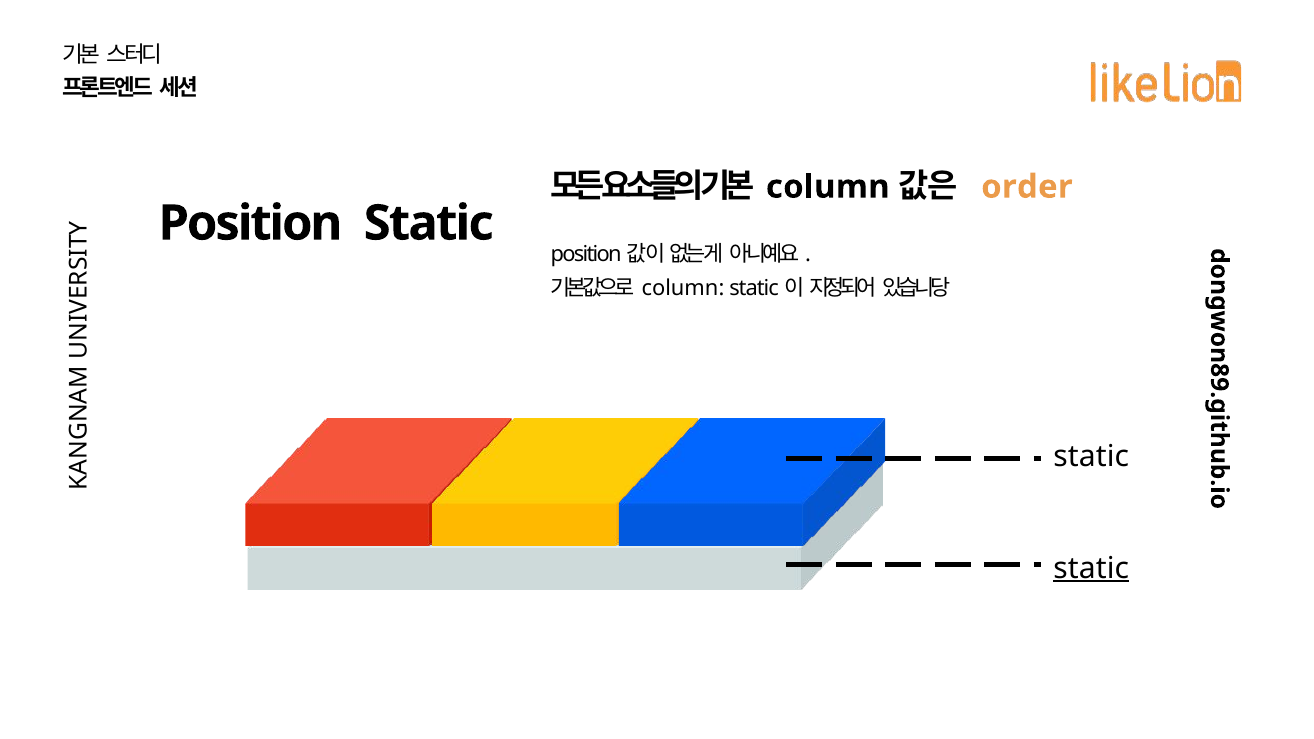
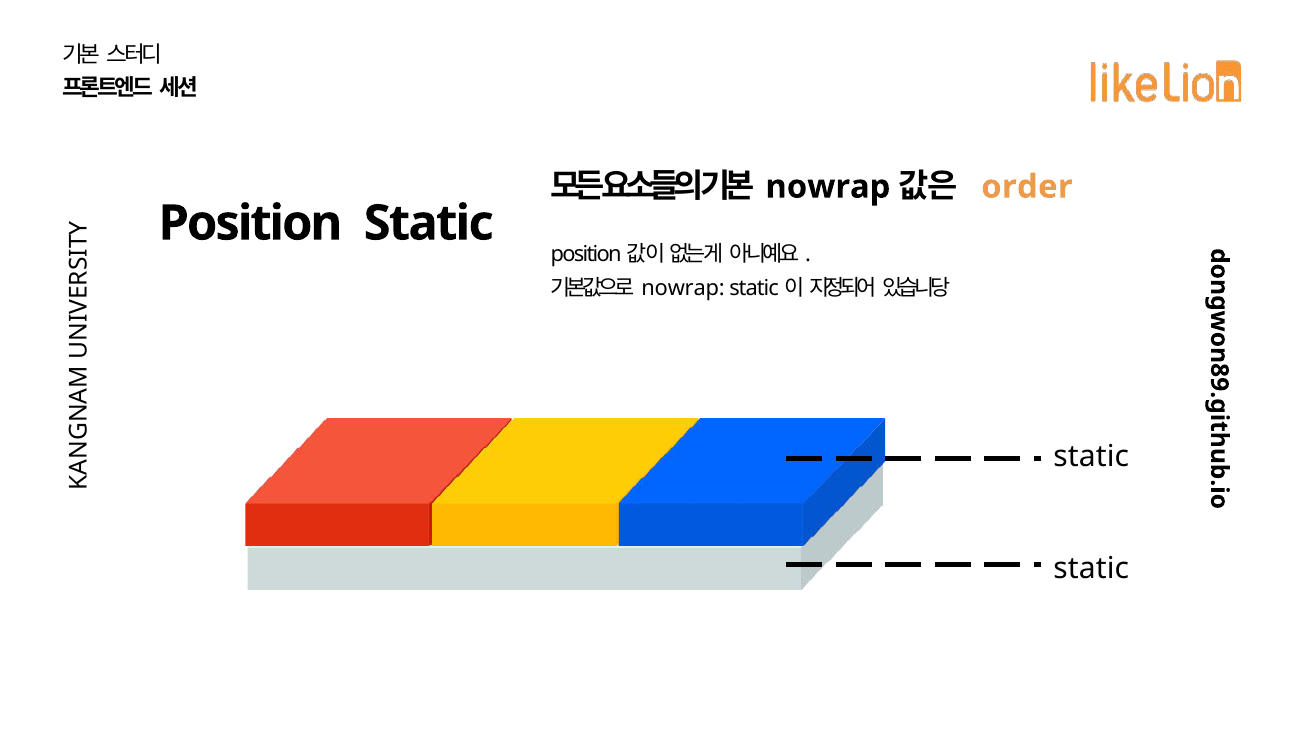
column: column -> nowrap (828, 187)
column: column -> nowrap (683, 288)
static underline: present -> none (1091, 569)
